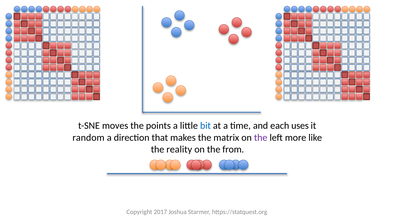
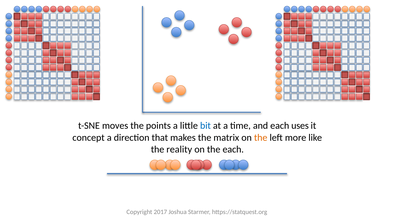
random: random -> concept (88, 137)
the colour: purple -> orange (261, 137)
the from: from -> each (233, 149)
